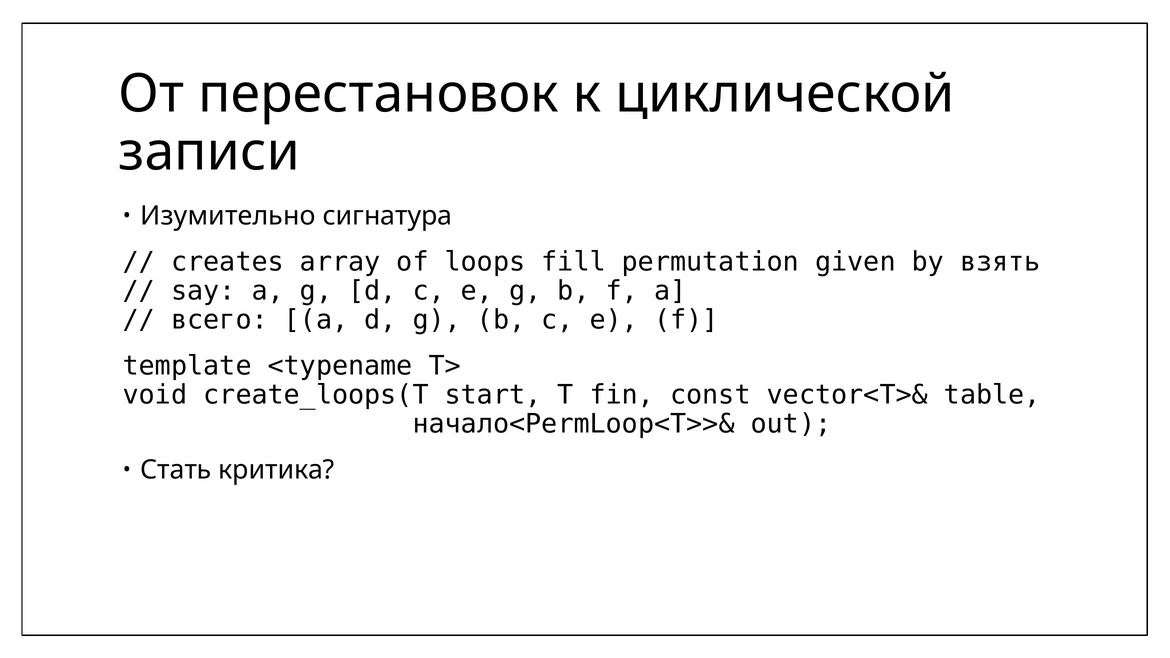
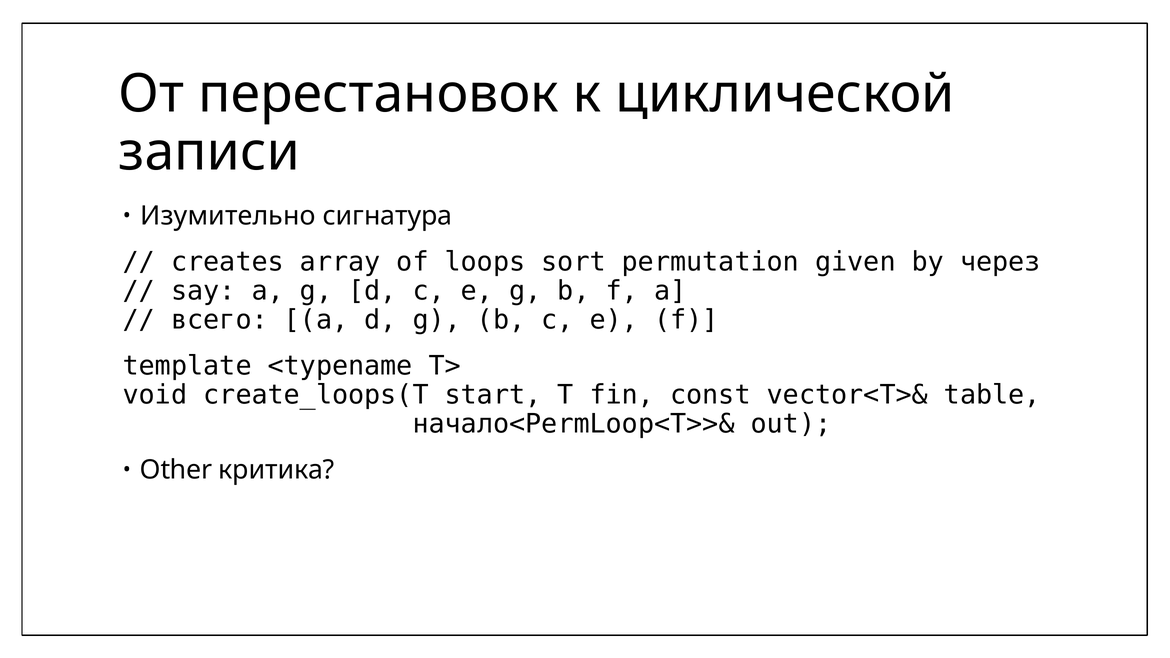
fill: fill -> sort (574, 262)
взять: взять -> через (1000, 262)
Стать: Стать -> Other (176, 470)
